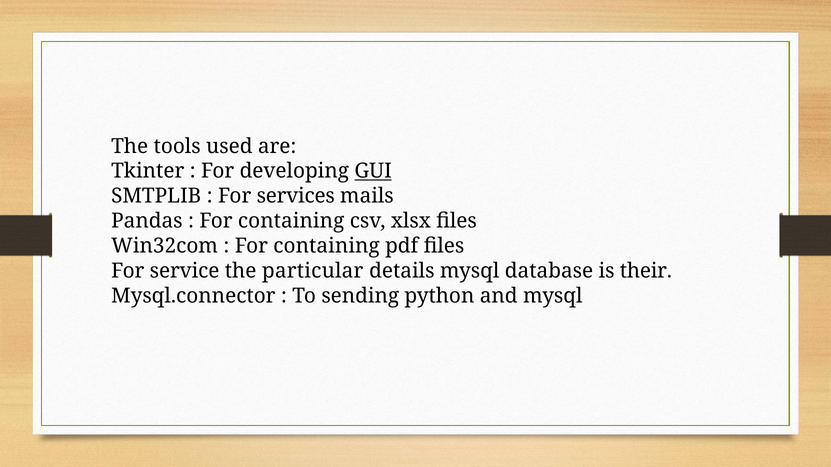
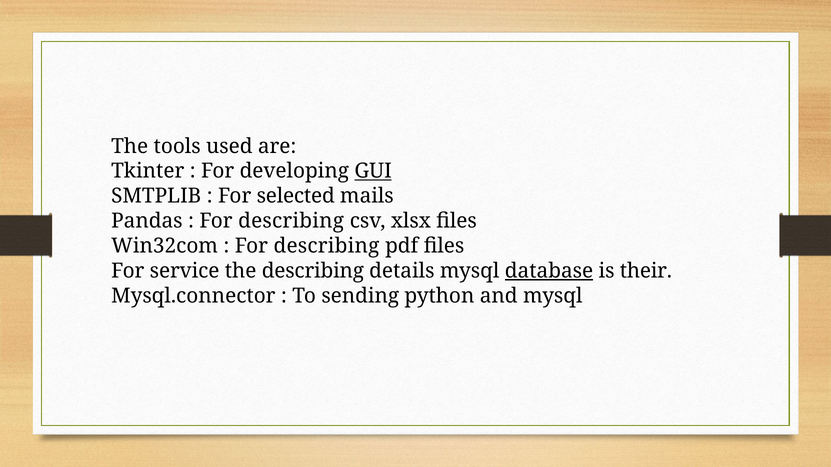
services: services -> selected (296, 196)
containing: containing -> describing (291, 221)
containing: containing -> describing (326, 246)
the particular: particular -> describing (313, 271)
database underline: none -> present (549, 271)
